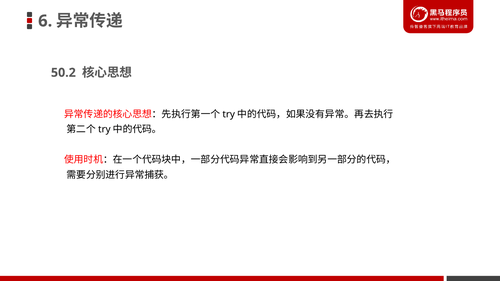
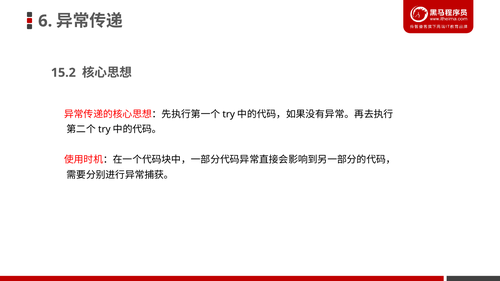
50.2: 50.2 -> 15.2 (63, 73)
